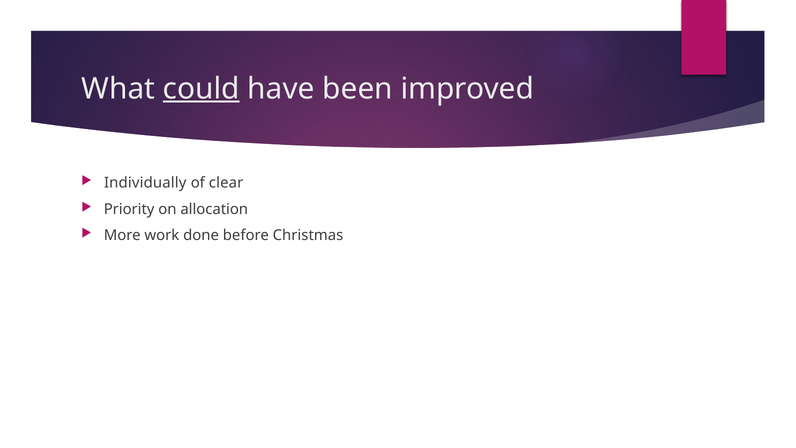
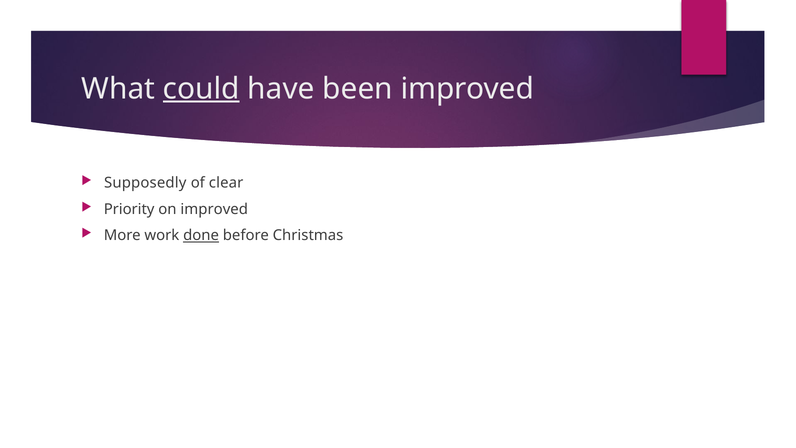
Individually: Individually -> Supposedly (145, 183)
on allocation: allocation -> improved (214, 209)
done underline: none -> present (201, 235)
